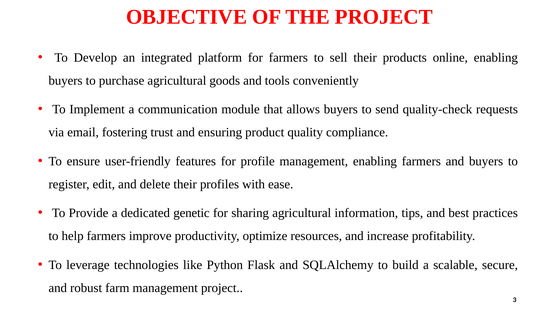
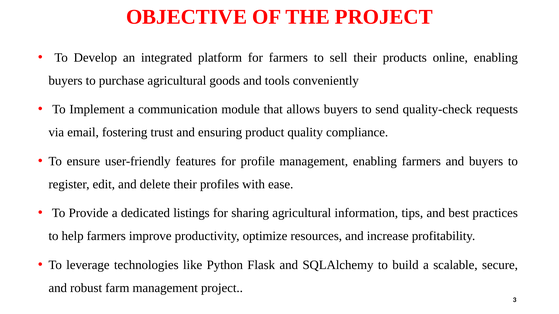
genetic: genetic -> listings (192, 213)
